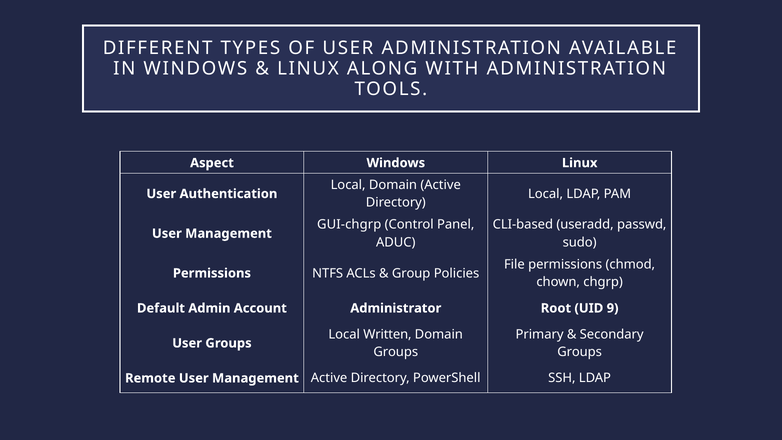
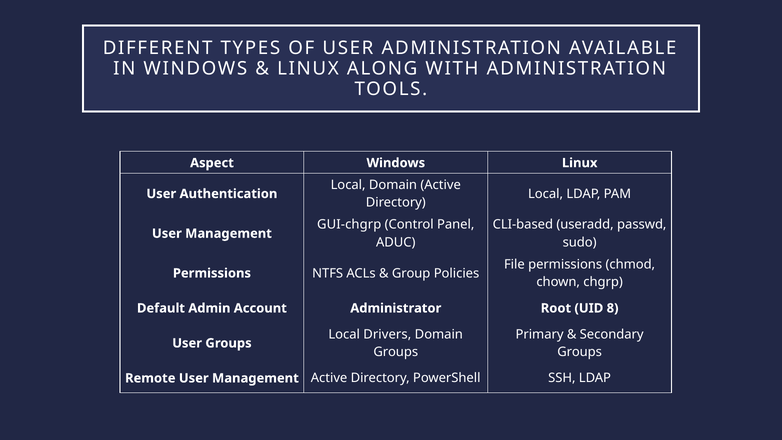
9: 9 -> 8 (613, 308)
Written: Written -> Drivers (387, 334)
